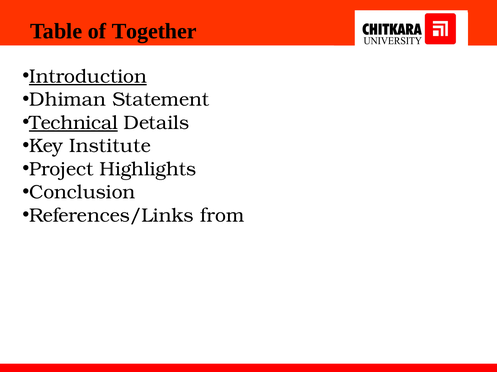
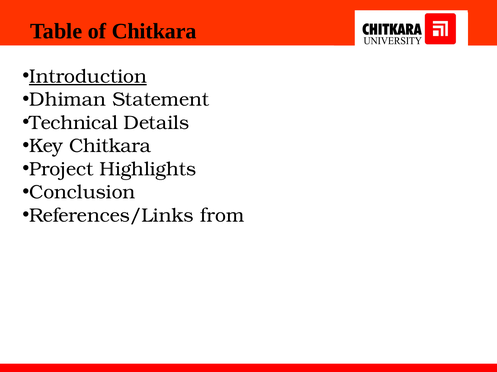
of Together: Together -> Chitkara (154, 31)
Technical underline: present -> none (73, 123)
Key Institute: Institute -> Chitkara (110, 146)
